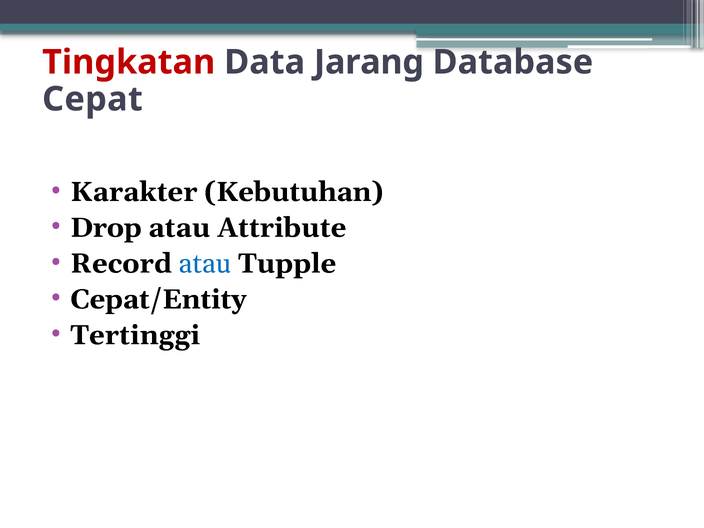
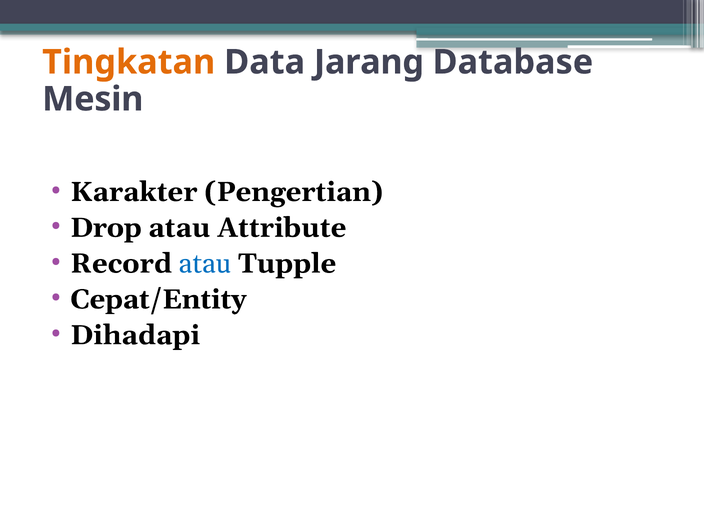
Tingkatan colour: red -> orange (129, 62)
Cepat: Cepat -> Mesin (93, 99)
Kebutuhan: Kebutuhan -> Pengertian (294, 192)
Tertinggi: Tertinggi -> Dihadapi (135, 335)
